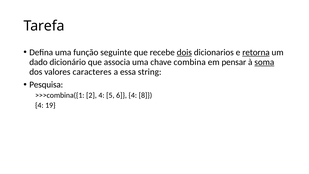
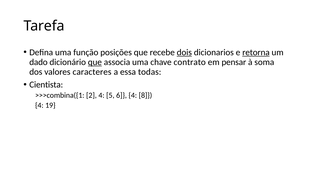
seguinte: seguinte -> posições (116, 52)
que underline: none -> present (95, 62)
combina: combina -> contrato (190, 62)
soma underline: present -> none (264, 62)
string: string -> todas (150, 72)
Pesquisa: Pesquisa -> Cientista (46, 85)
